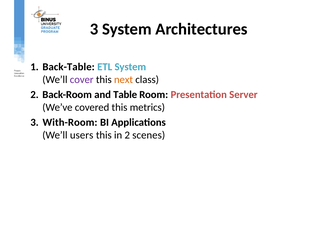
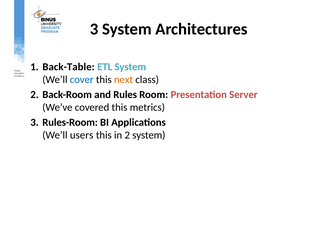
cover colour: purple -> blue (82, 80)
Table: Table -> Rules (125, 94)
With-Room: With-Room -> Rules-Room (70, 122)
2 scenes: scenes -> system (149, 135)
